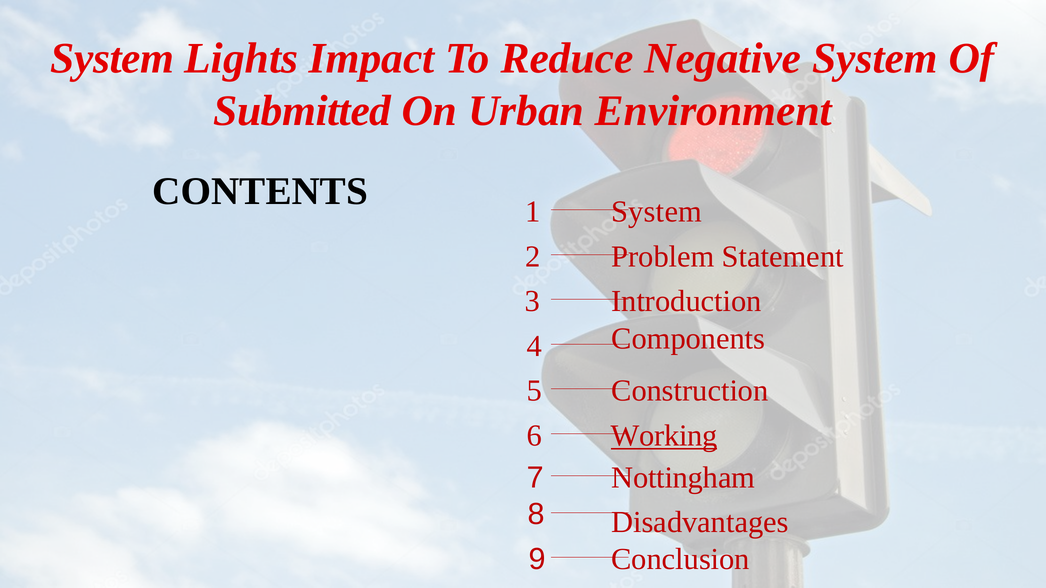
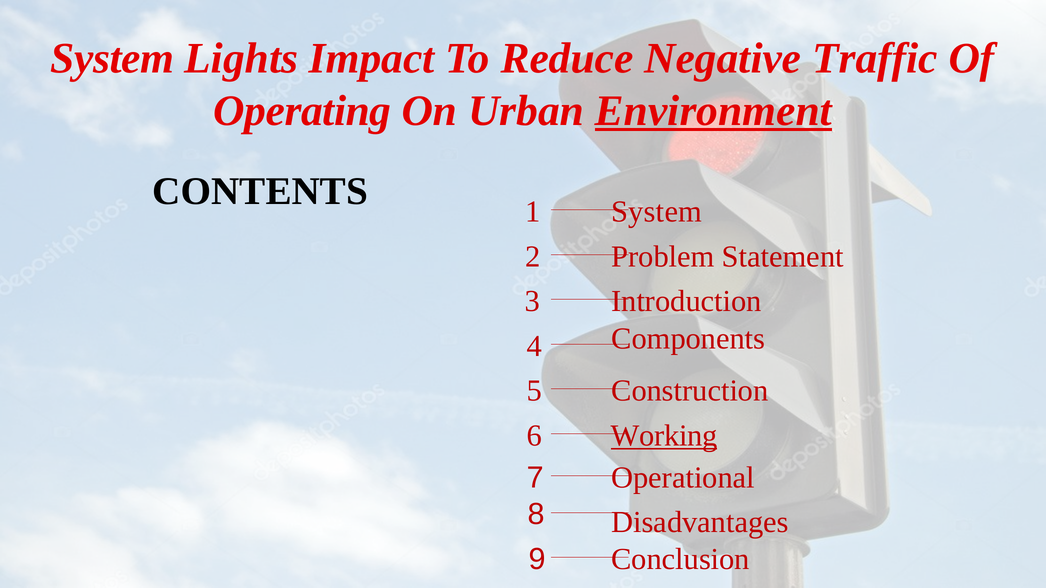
Negative System: System -> Traffic (875, 59)
Submitted: Submitted -> Operating (302, 111)
Environment underline: none -> present (713, 111)
Nottingham: Nottingham -> Operational (683, 478)
